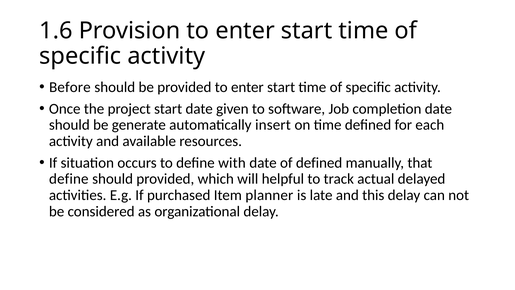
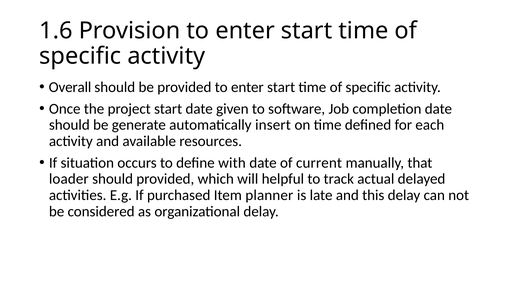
Before: Before -> Overall (70, 87)
of defined: defined -> current (319, 163)
define: define -> loader (69, 179)
